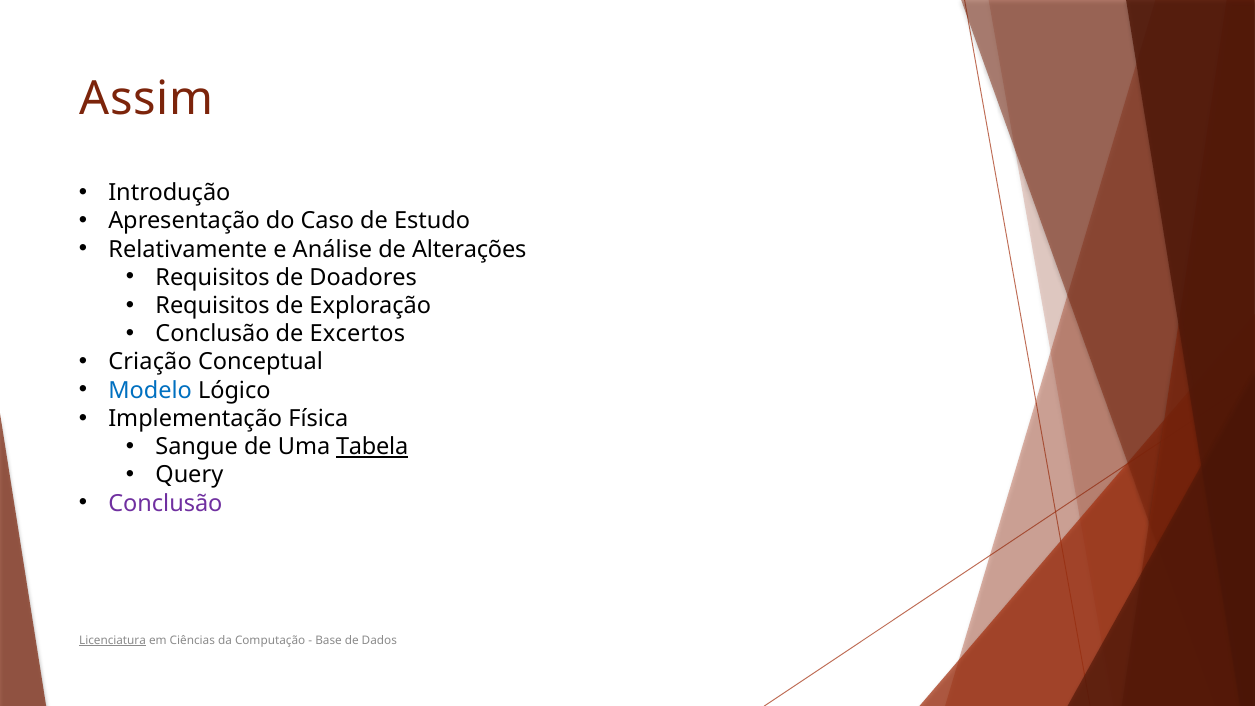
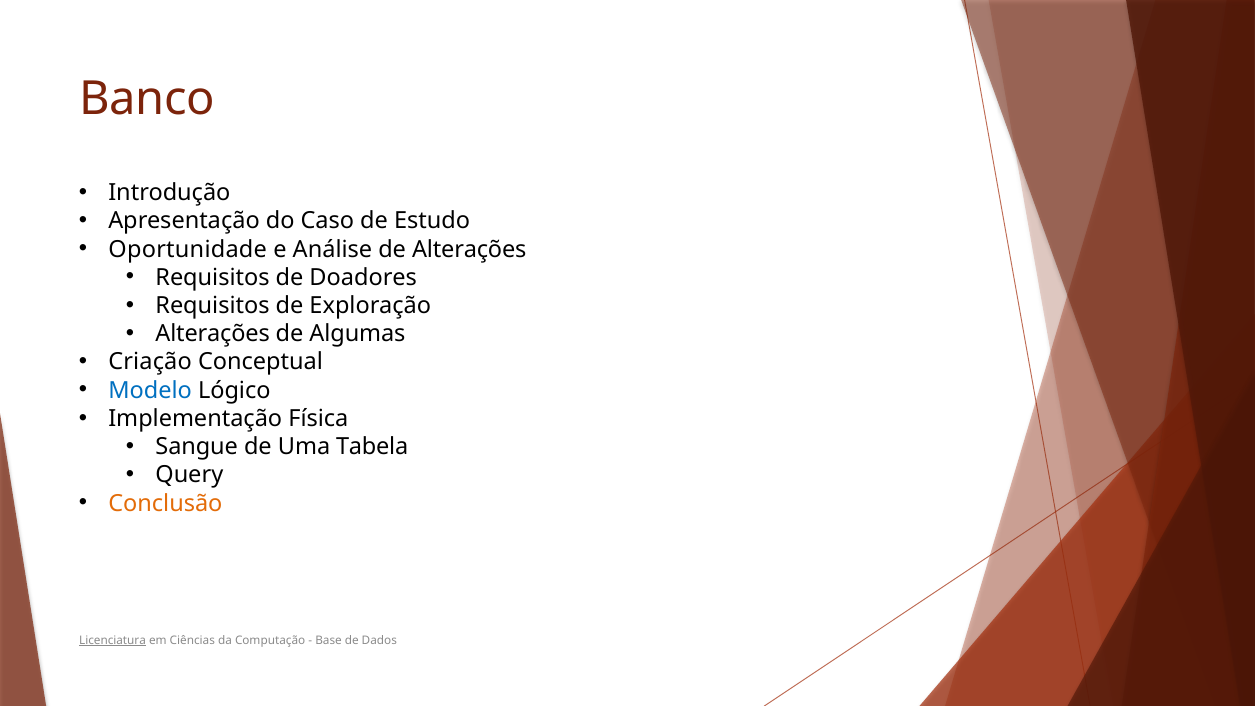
Assim: Assim -> Banco (147, 99)
Relativamente: Relativamente -> Oportunidade (188, 249)
Conclusão: Conclusão -> Alterações (213, 334)
Excertos: Excertos -> Algumas (357, 334)
Tabela underline: present -> none (372, 447)
Conclusão colour: purple -> orange (165, 503)
